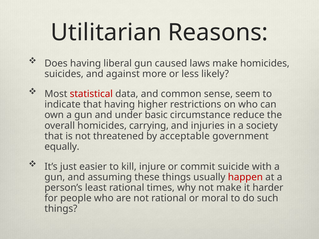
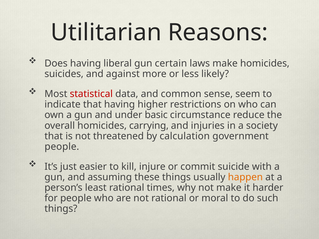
caused: caused -> certain (171, 63)
acceptable: acceptable -> calculation (185, 136)
equally: equally -> people (62, 147)
happen colour: red -> orange (245, 177)
